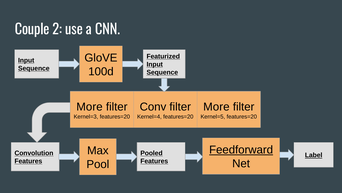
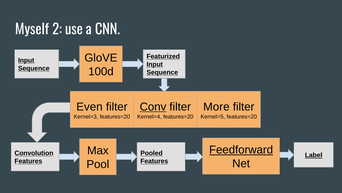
Couple: Couple -> Myself (32, 30)
More: More -> Even (89, 106)
Conv underline: none -> present (153, 106)
